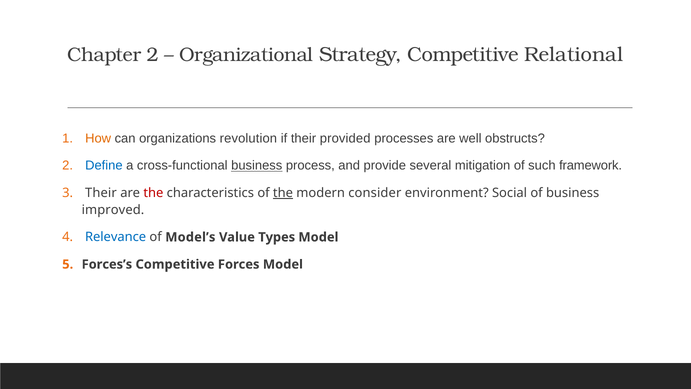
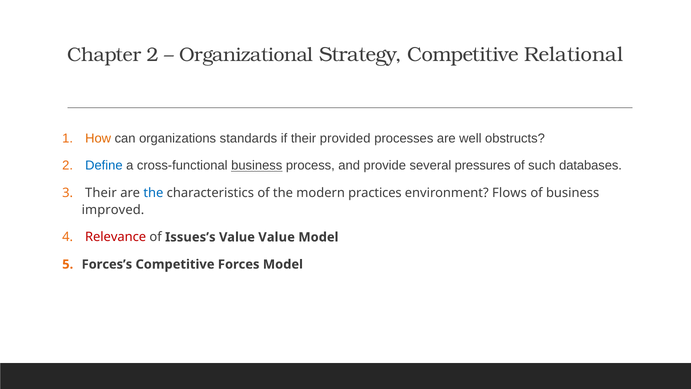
revolution: revolution -> standards (248, 138)
mitigation: mitigation -> pressures (483, 166)
framework: framework -> databases (591, 166)
the colour: red -> blue (153, 193)
the underline: present -> none (283, 193)
consider: consider -> practices (375, 193)
Social: Social -> Flows (509, 193)
Relevance colour: blue -> red (116, 237)
Model’s: Model’s -> Issues’s (190, 237)
Value Types: Types -> Value (277, 237)
